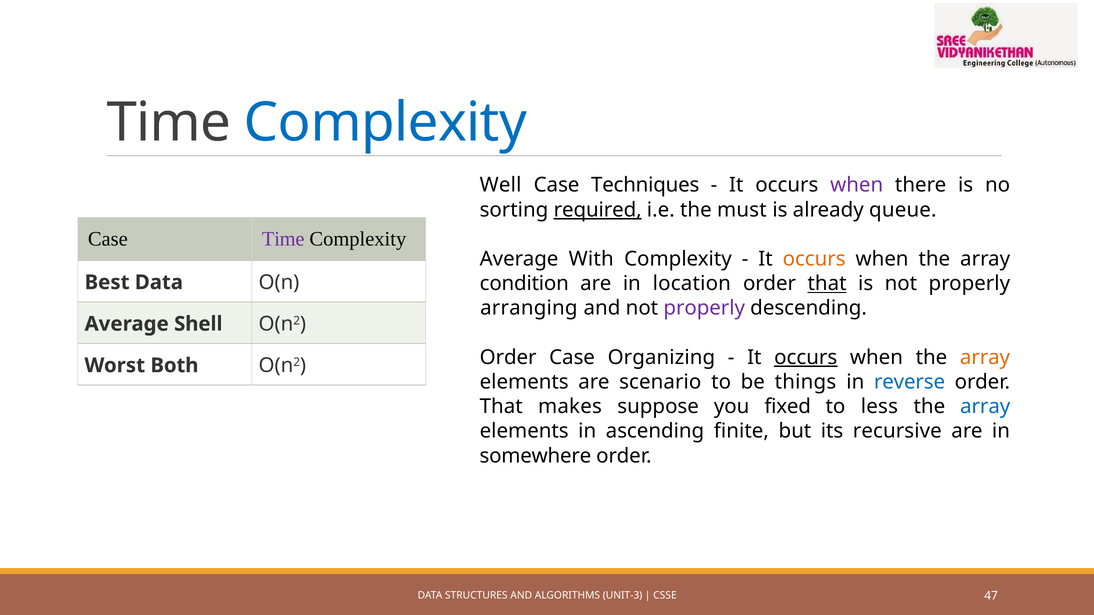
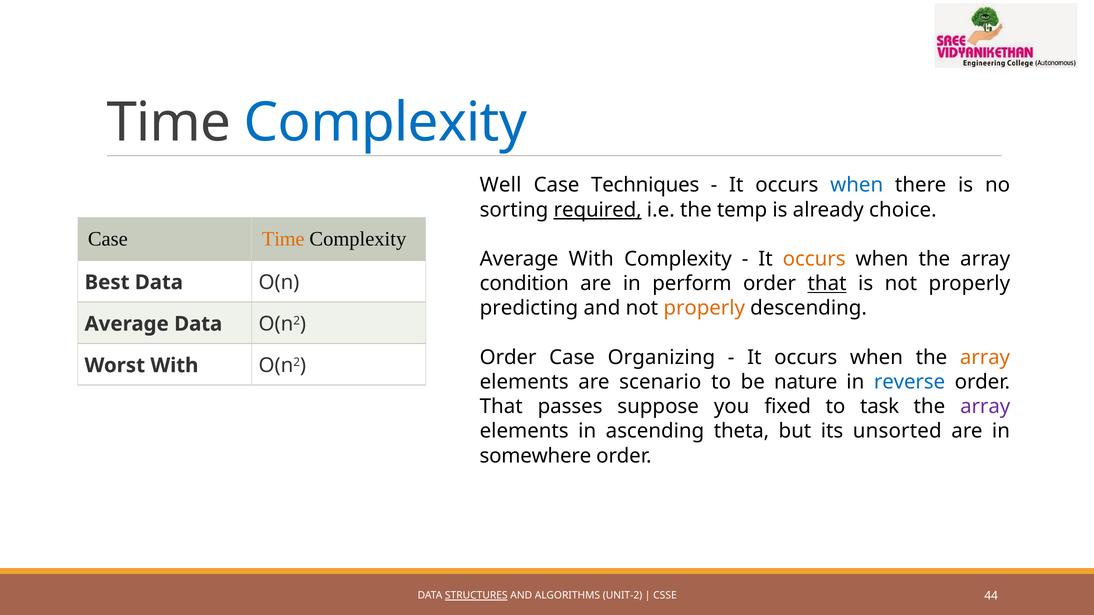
when colour: purple -> blue (857, 185)
must: must -> temp (742, 210)
queue: queue -> choice (903, 210)
Time colour: purple -> orange (283, 239)
location: location -> perform (692, 284)
arranging: arranging -> predicting (529, 308)
properly colour: purple -> orange (704, 308)
Average Shell: Shell -> Data (198, 324)
occurs underline: present -> none (806, 358)
Worst Both: Both -> With (174, 366)
things: things -> nature (806, 382)
makes: makes -> passes (570, 407)
less: less -> task (880, 407)
array colour: blue -> purple (985, 407)
finite: finite -> theta (741, 431)
recursive: recursive -> unsorted (897, 431)
STRUCTURES underline: none -> present (476, 596)
UNIT-3: UNIT-3 -> UNIT-2 (623, 596)
47: 47 -> 44 (991, 596)
